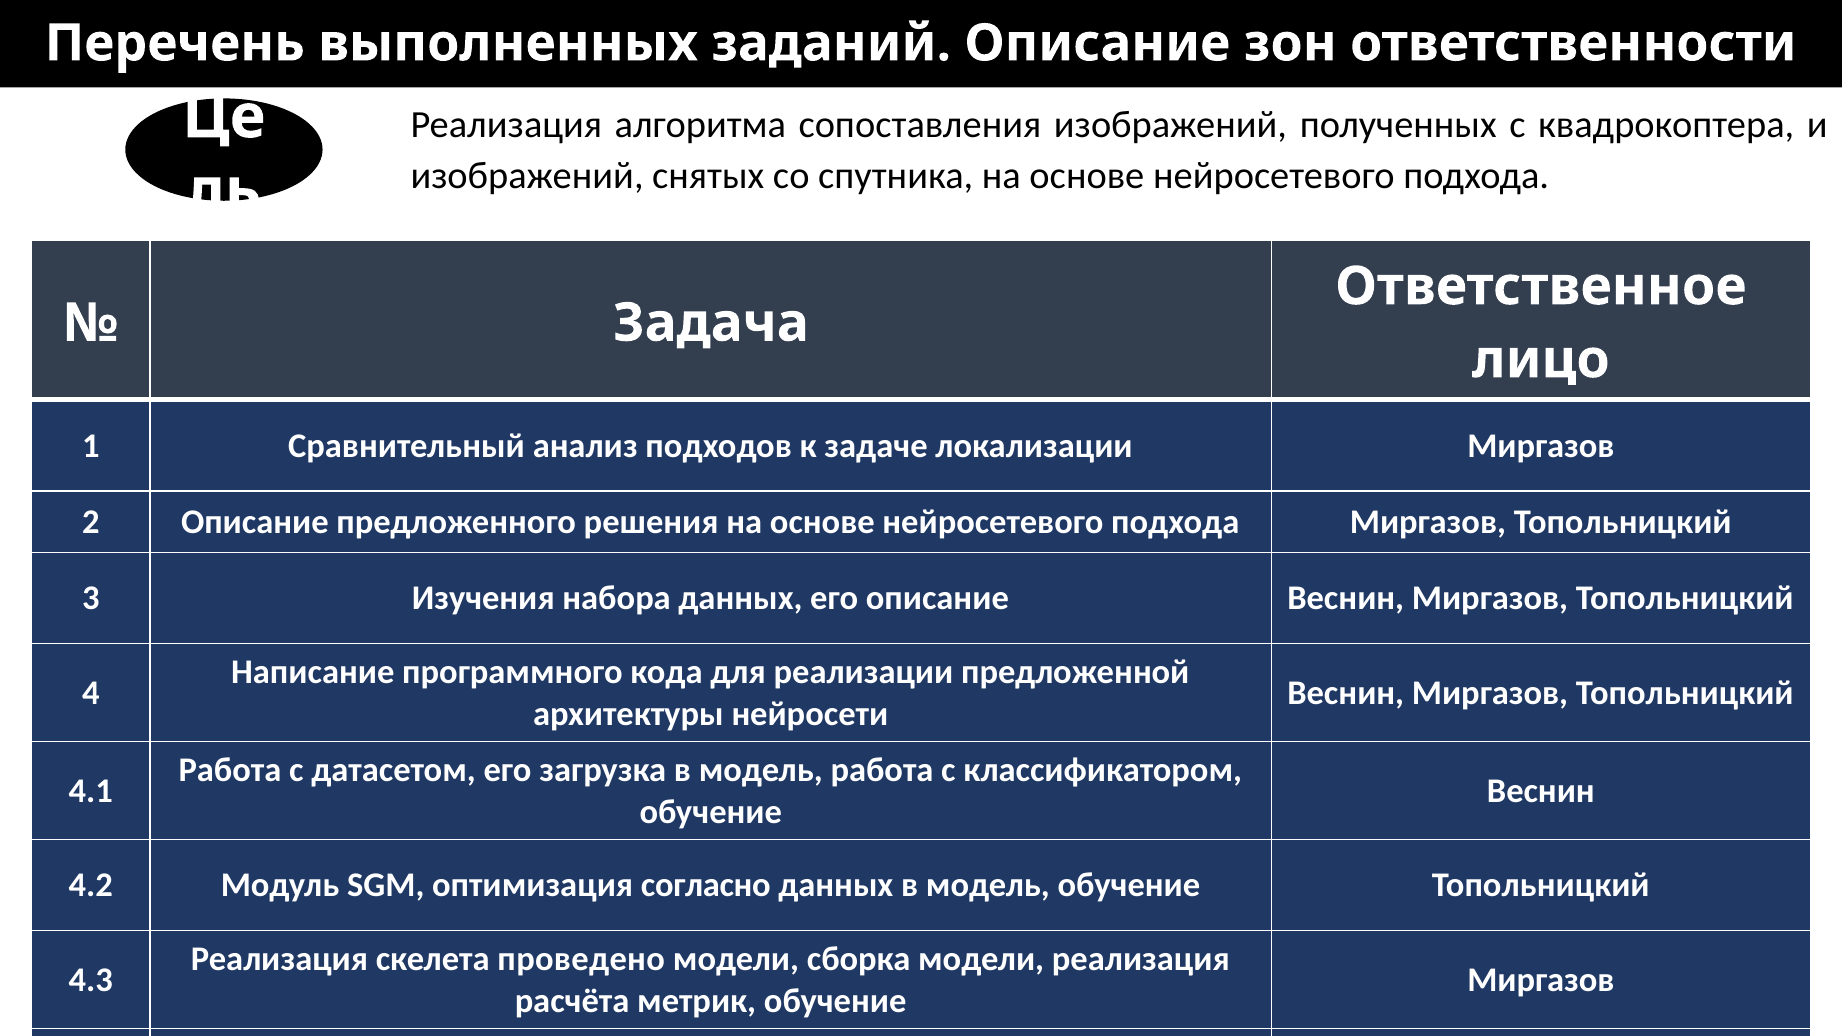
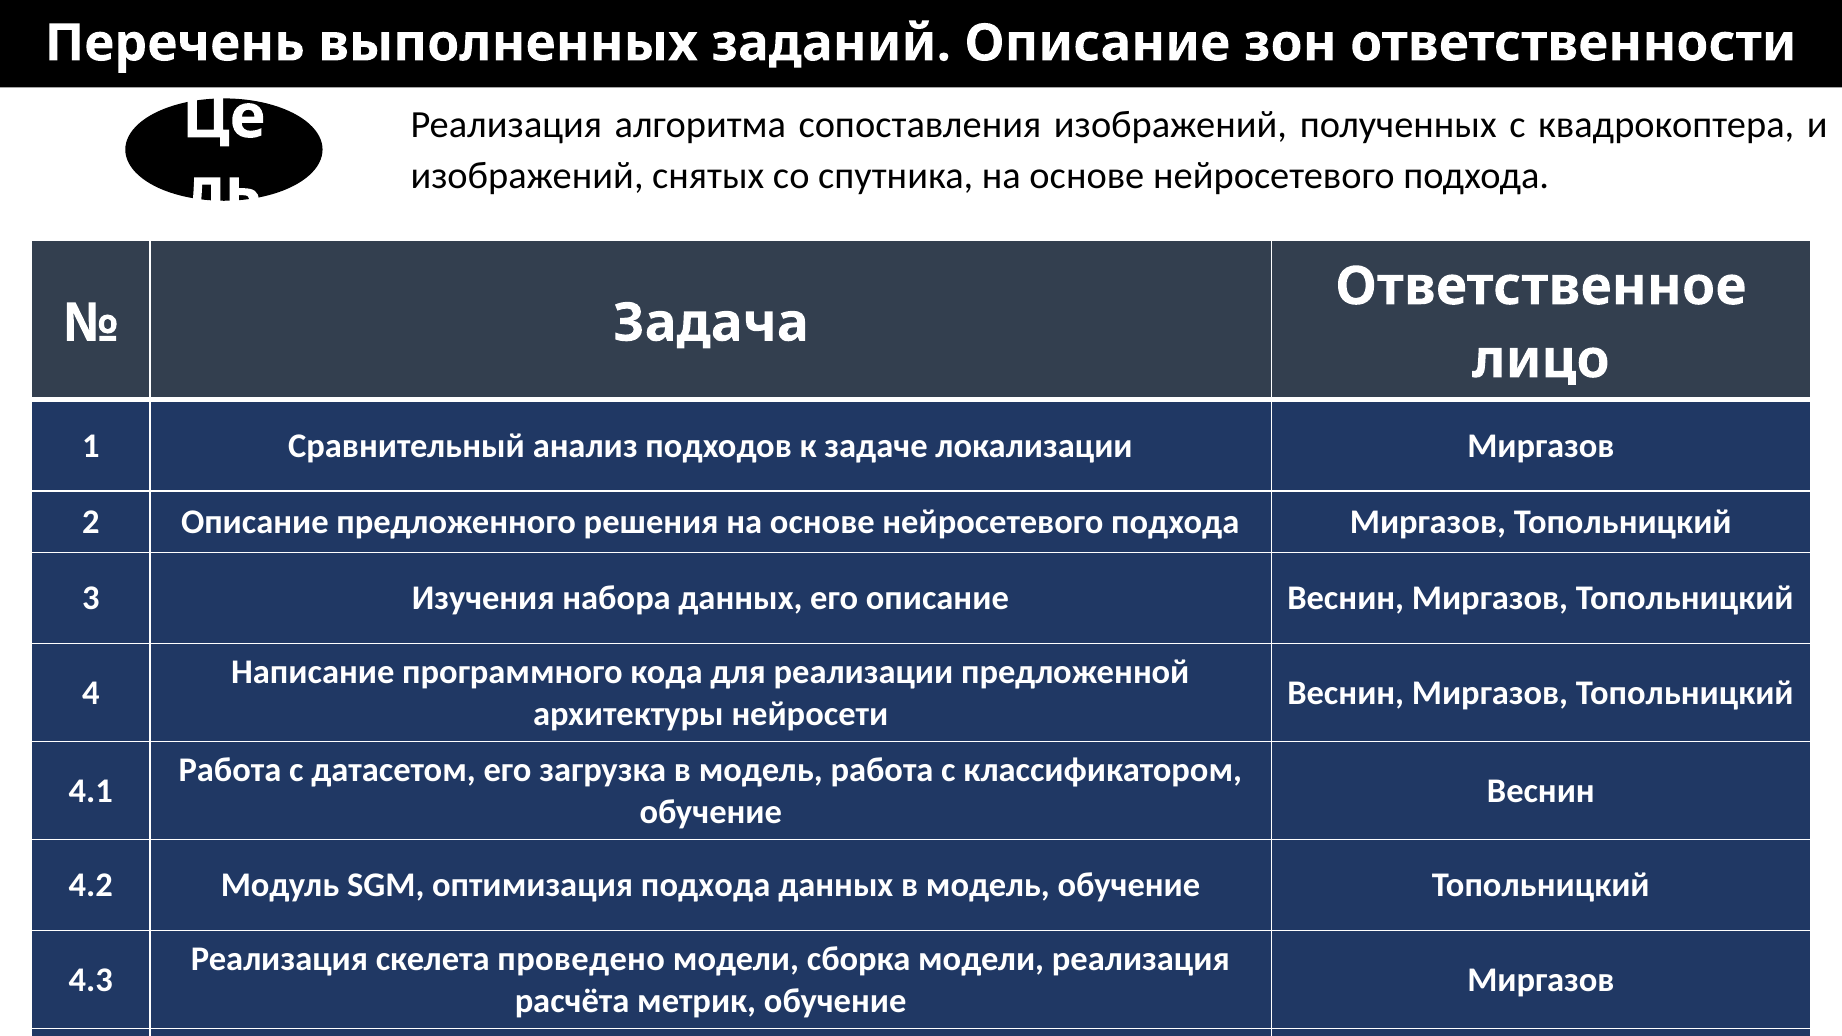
оптимизация согласно: согласно -> подхода (706, 886)
